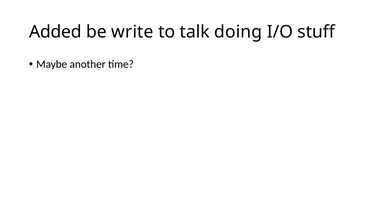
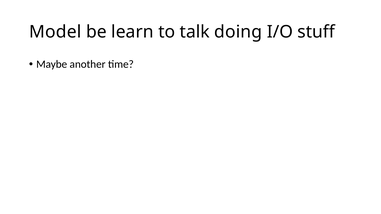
Added: Added -> Model (55, 32)
write: write -> learn (132, 32)
